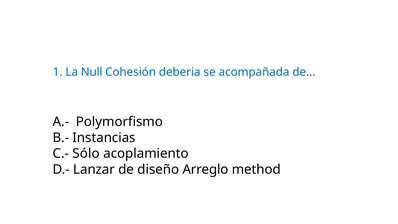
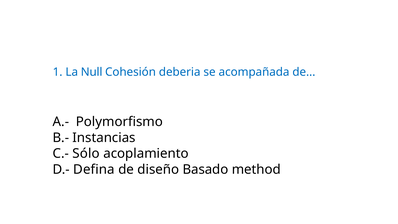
Lanzar: Lanzar -> Defina (94, 169)
Arreglo: Arreglo -> Basado (205, 169)
